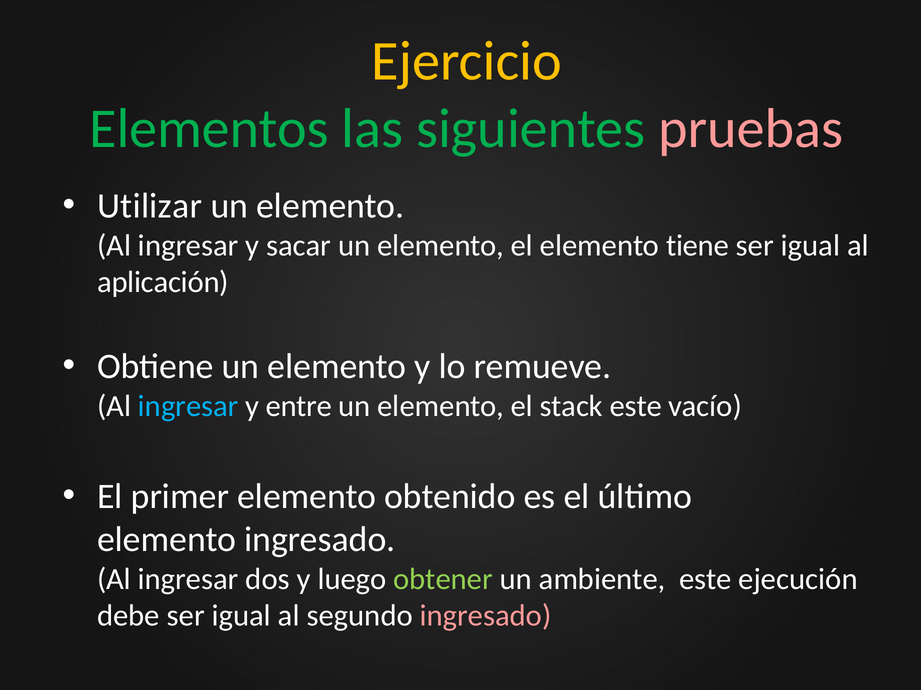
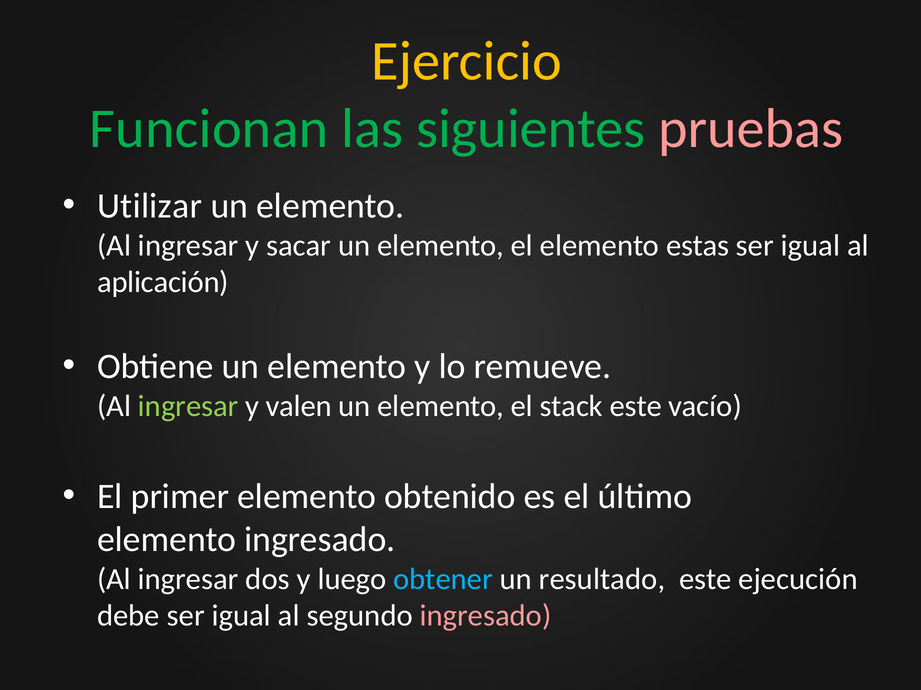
Elementos: Elementos -> Funcionan (209, 129)
tiene: tiene -> estas (698, 246)
ingresar colour: light blue -> light green (188, 407)
entre: entre -> valen (299, 407)
obtener colour: light green -> light blue (443, 580)
ambiente: ambiente -> resultado (602, 580)
